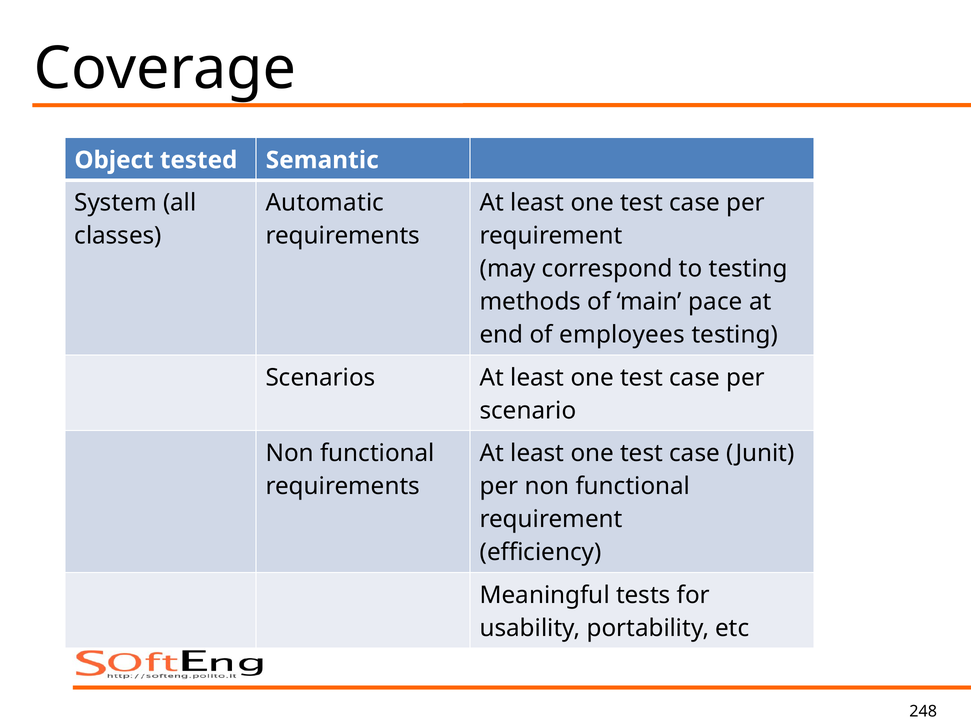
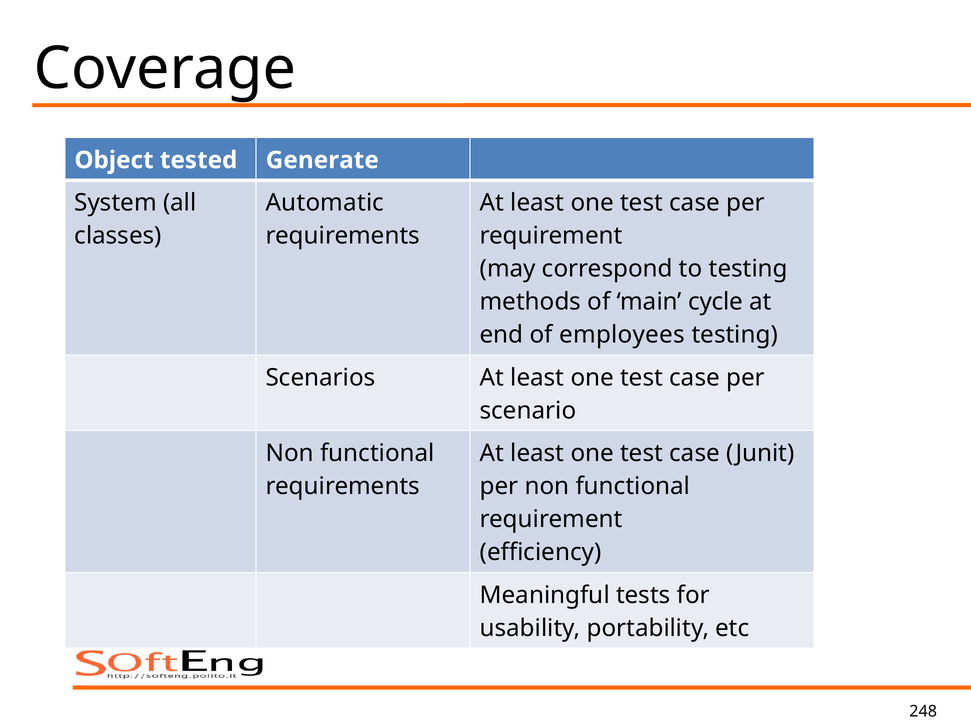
Semantic: Semantic -> Generate (322, 160)
pace: pace -> cycle (716, 302)
